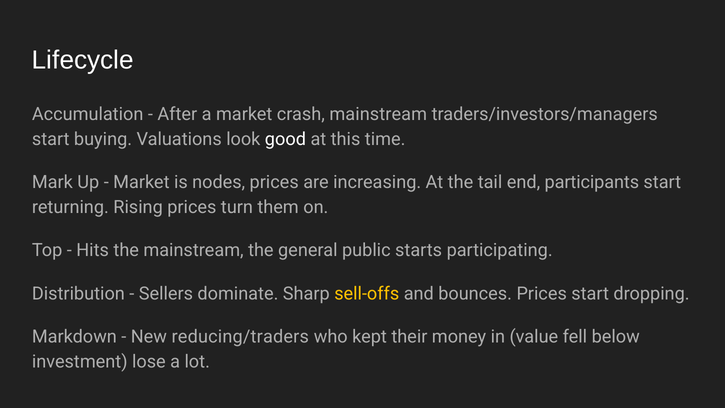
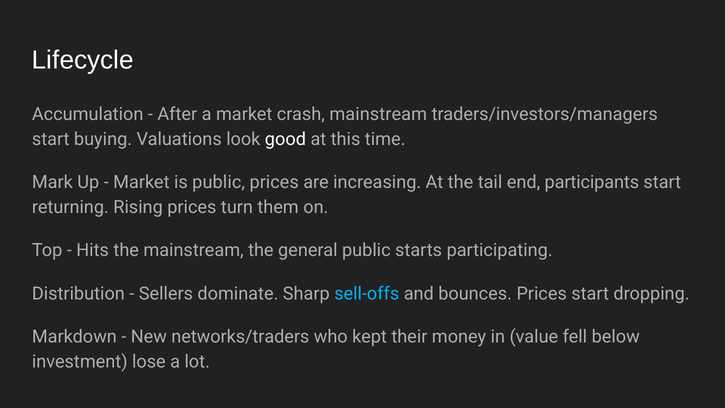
is nodes: nodes -> public (219, 182)
sell-offs colour: yellow -> light blue (367, 293)
reducing/traders: reducing/traders -> networks/traders (240, 337)
